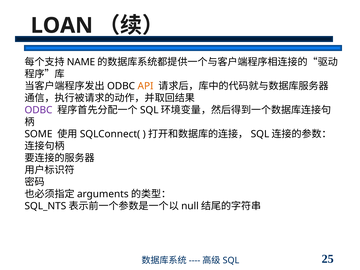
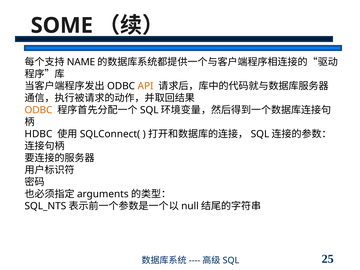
LOAN: LOAN -> SOME (62, 26)
ODBC colour: purple -> orange (38, 110)
SOME: SOME -> HDBC (38, 134)
